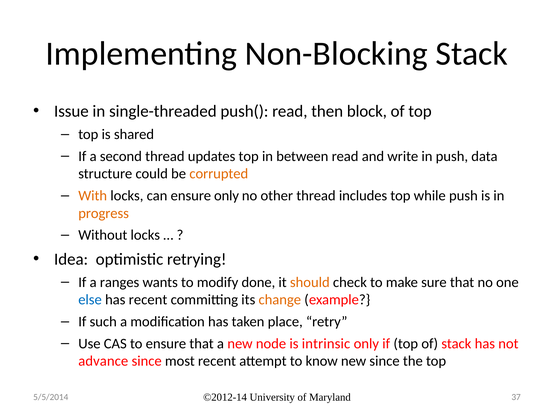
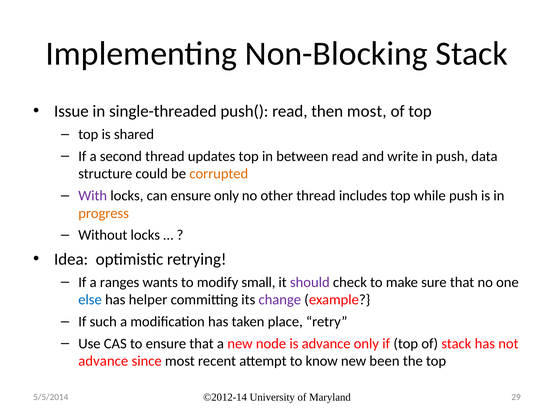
then block: block -> most (367, 111)
With colour: orange -> purple (93, 195)
done: done -> small (258, 282)
should colour: orange -> purple (310, 282)
has recent: recent -> helper (148, 299)
change colour: orange -> purple (280, 299)
is intrinsic: intrinsic -> advance (326, 343)
new since: since -> been (384, 361)
37: 37 -> 29 (516, 397)
